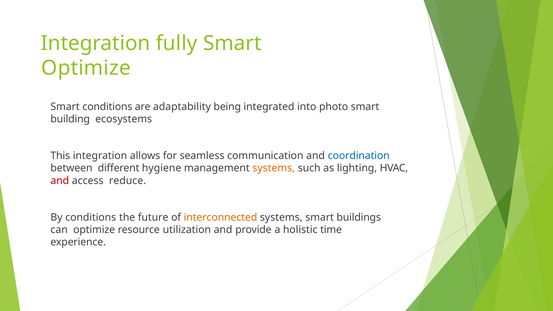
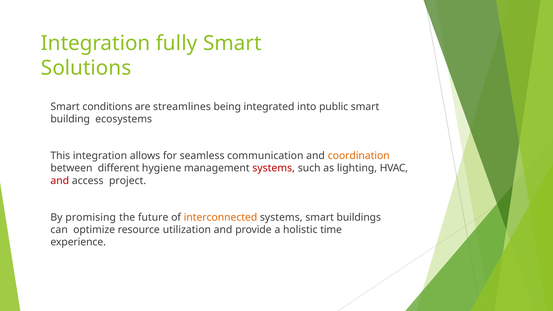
Optimize: Optimize -> Solutions (86, 68)
adaptability: adaptability -> streamlines (182, 107)
photo: photo -> public (334, 107)
coordination colour: blue -> orange (359, 156)
systems colour: orange -> red (274, 168)
reduce: reduce -> project (128, 181)
By conditions: conditions -> promising (91, 217)
